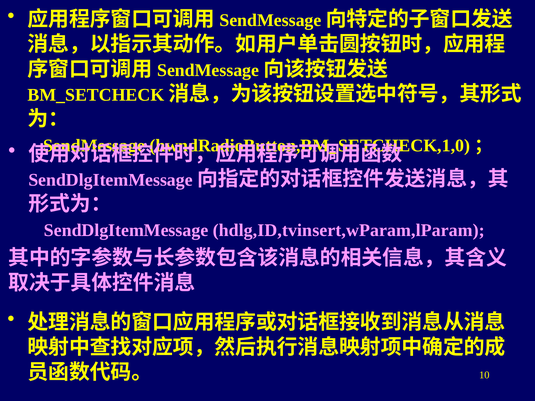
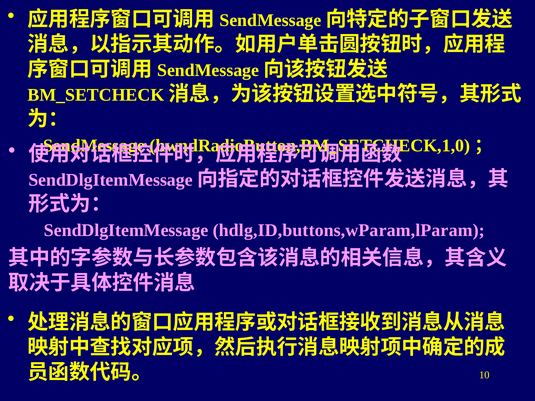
hdlg,ID,tvinsert,wParam,lParam: hdlg,ID,tvinsert,wParam,lParam -> hdlg,ID,buttons,wParam,lParam (349, 231)
